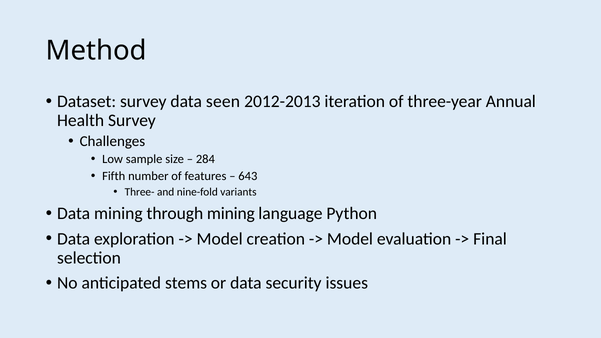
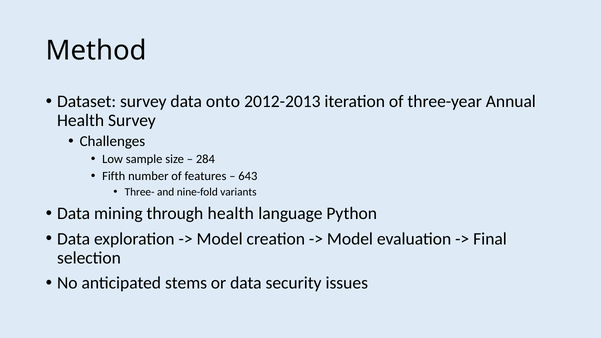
seen: seen -> onto (223, 102)
through mining: mining -> health (231, 214)
